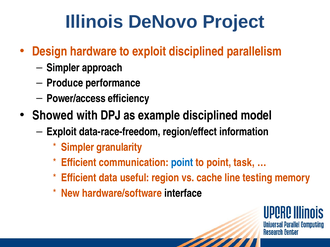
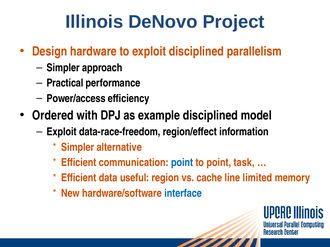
Produce: Produce -> Practical (65, 83)
Showed: Showed -> Ordered (53, 116)
granularity: granularity -> alternative (119, 147)
testing: testing -> limited (257, 178)
interface colour: black -> blue (183, 194)
